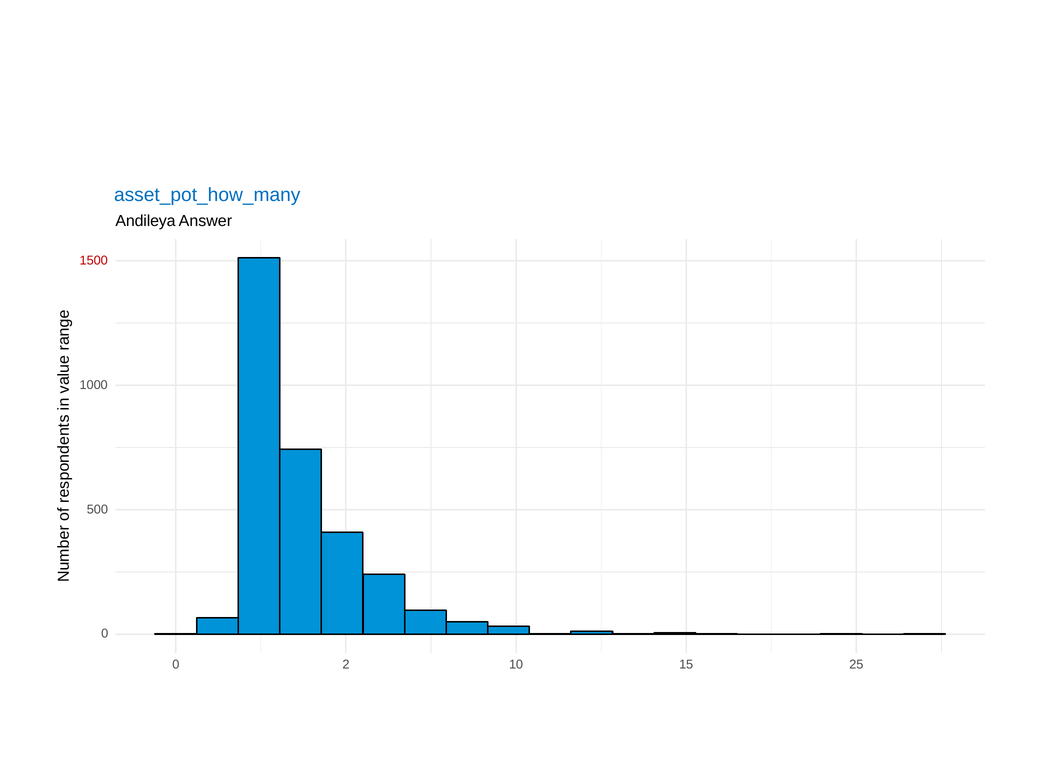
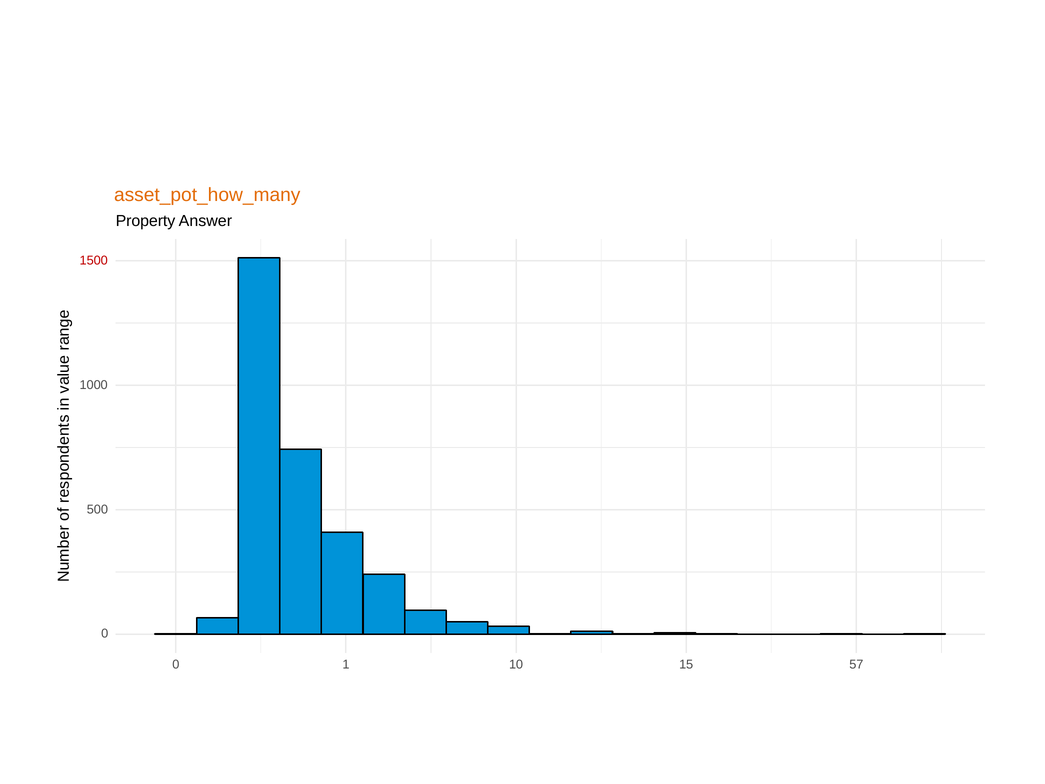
asset_pot_how_many colour: blue -> orange (207, 195)
Andileya: Andileya -> Property (145, 221)
2: 2 -> 1 (346, 664)
25: 25 -> 57 (856, 664)
